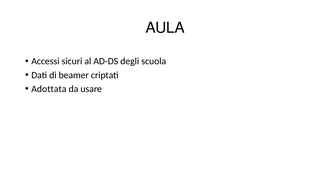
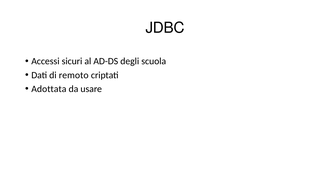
AULA: AULA -> JDBC (165, 28)
beamer: beamer -> remoto (74, 75)
